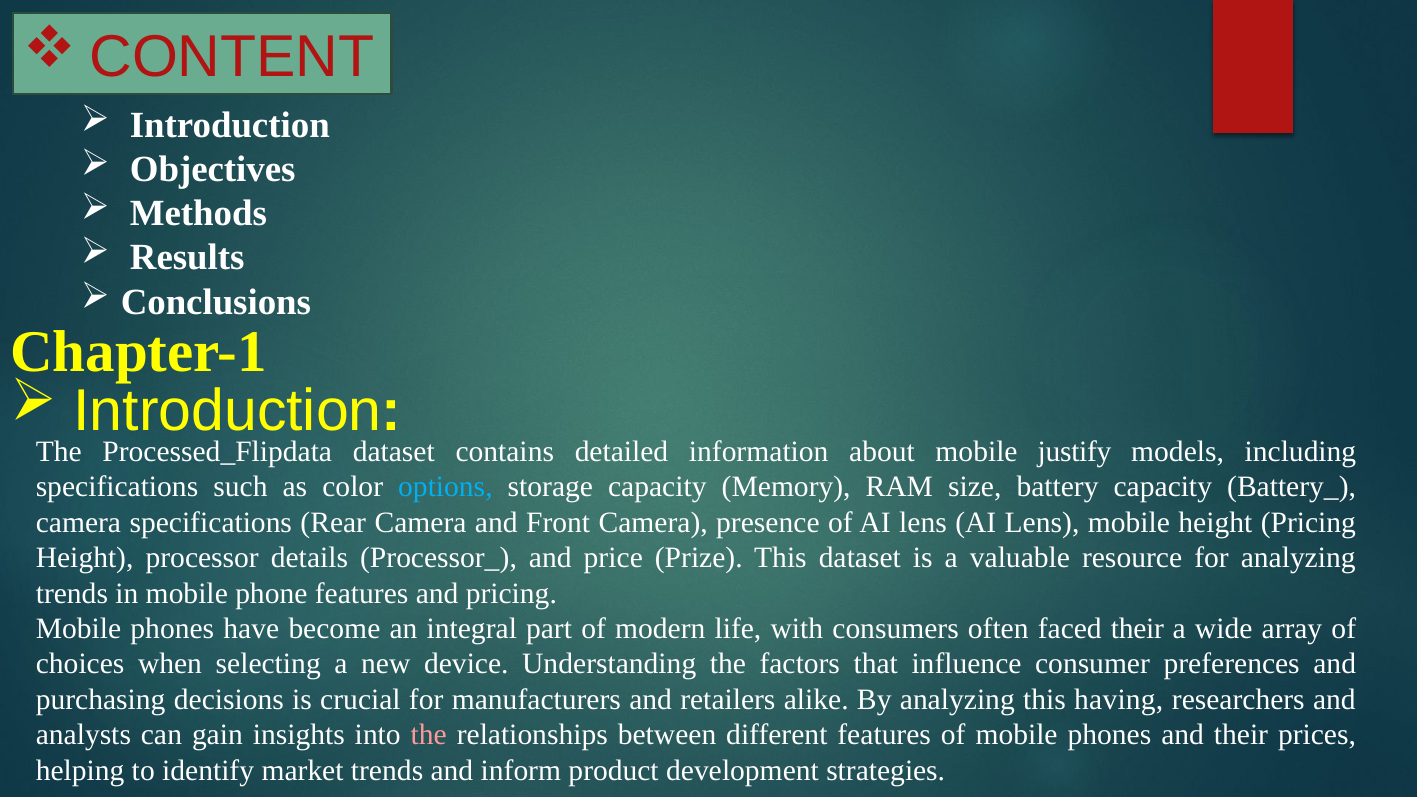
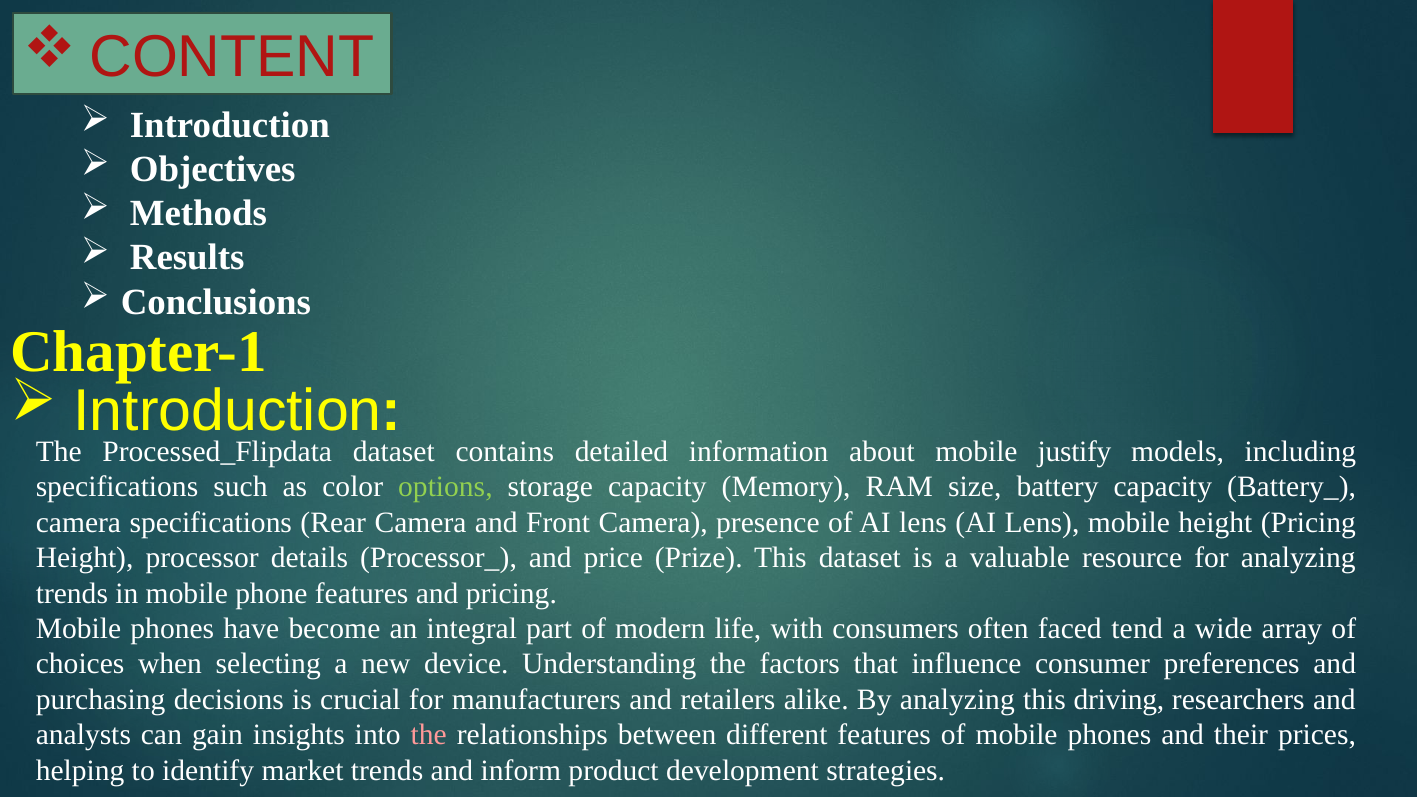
options colour: light blue -> light green (445, 487)
faced their: their -> tend (1137, 629)
having: having -> driving (1119, 700)
